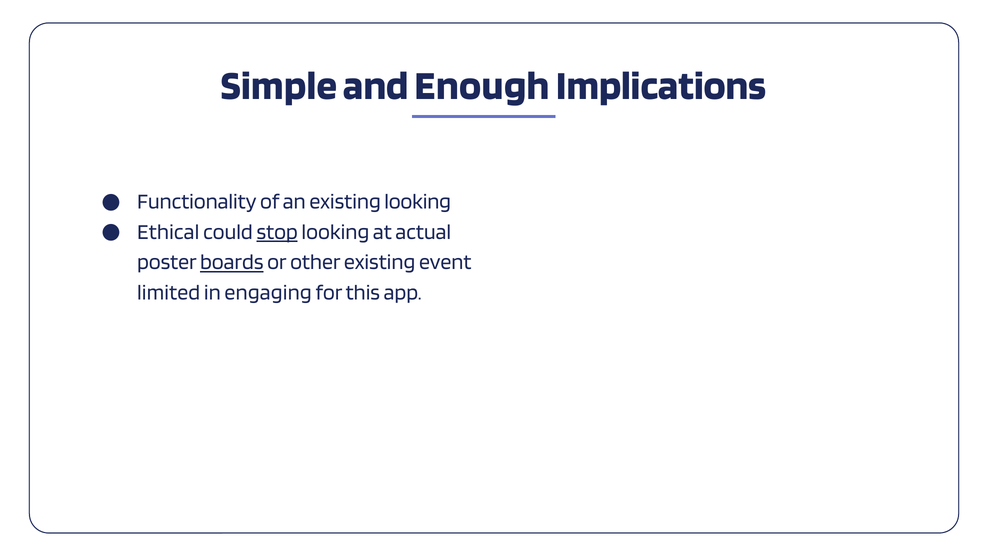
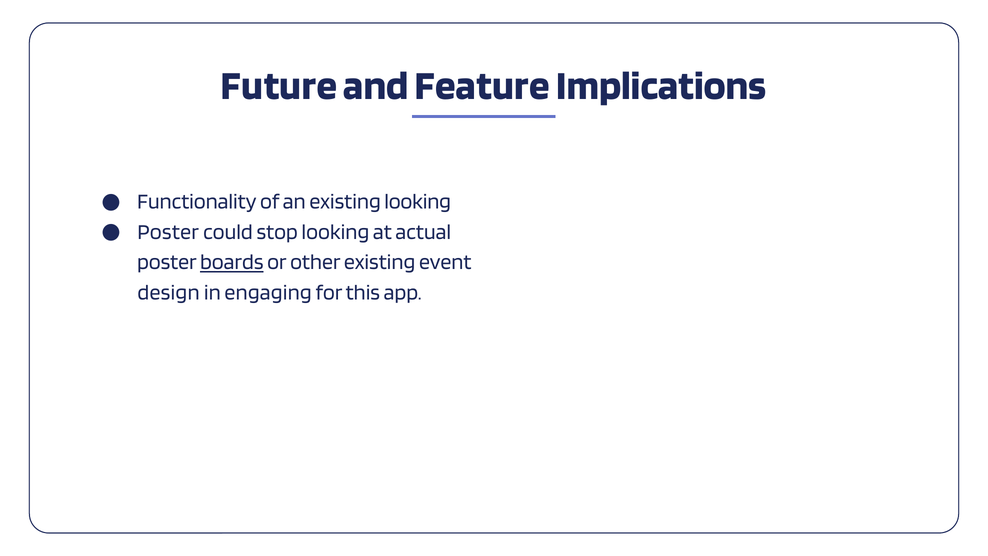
Simple: Simple -> Future (279, 86)
Enough: Enough -> Feature (482, 86)
Ethical: Ethical -> Poster (168, 232)
stop underline: present -> none (277, 232)
limited: limited -> design (169, 292)
